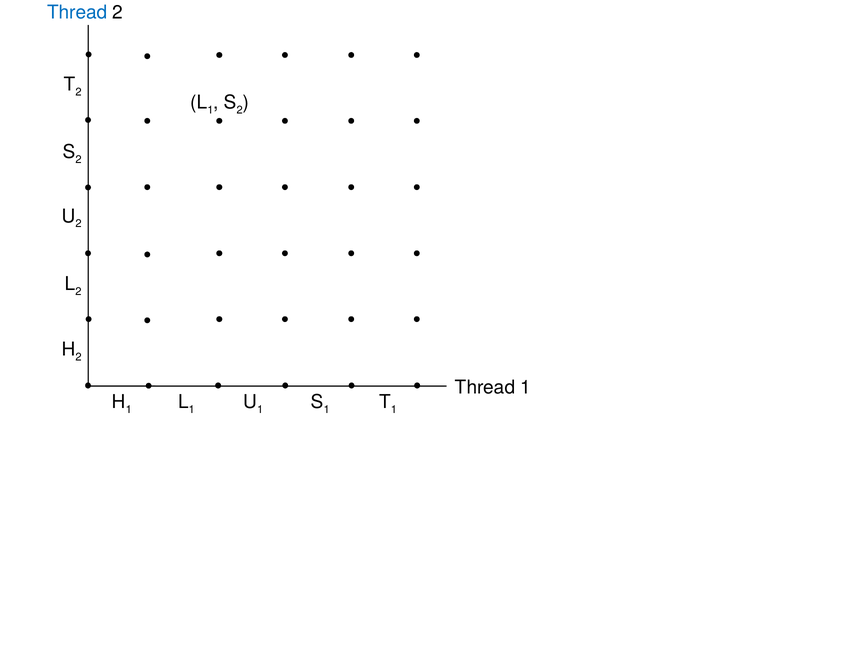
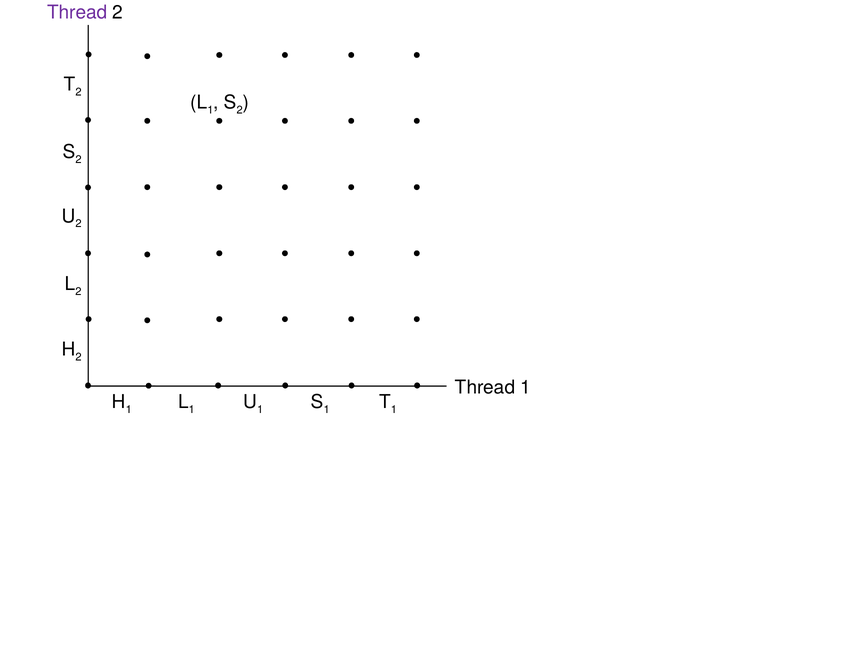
Thread colour: blue -> purple (77, 12)
